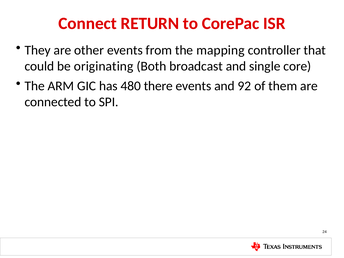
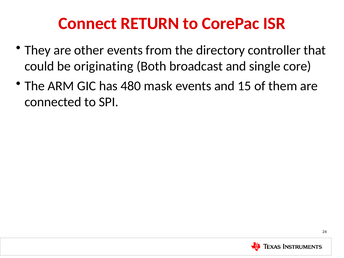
mapping: mapping -> directory (221, 50)
there: there -> mask (158, 86)
92: 92 -> 15 (244, 86)
